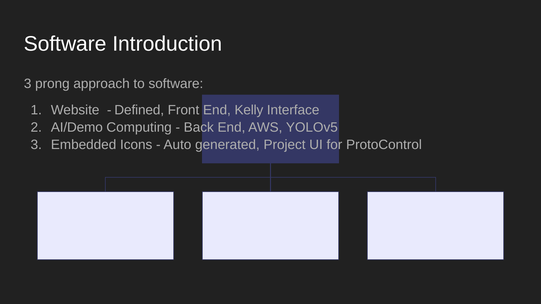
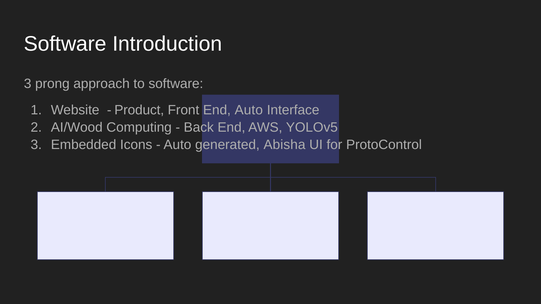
Defined: Defined -> Product (139, 110)
End Kelly: Kelly -> Auto (249, 110)
AI/Demo: AI/Demo -> AI/Wood (77, 127)
Project: Project -> Abisha (284, 145)
